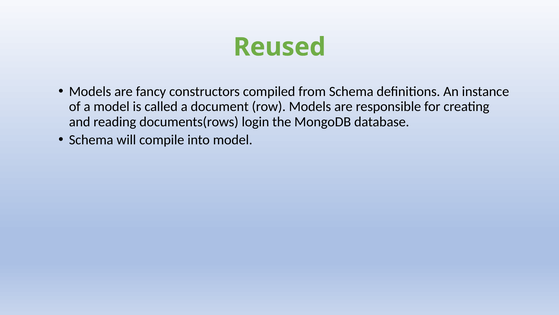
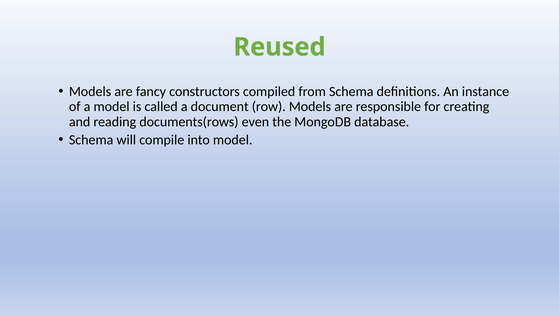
login: login -> even (255, 122)
